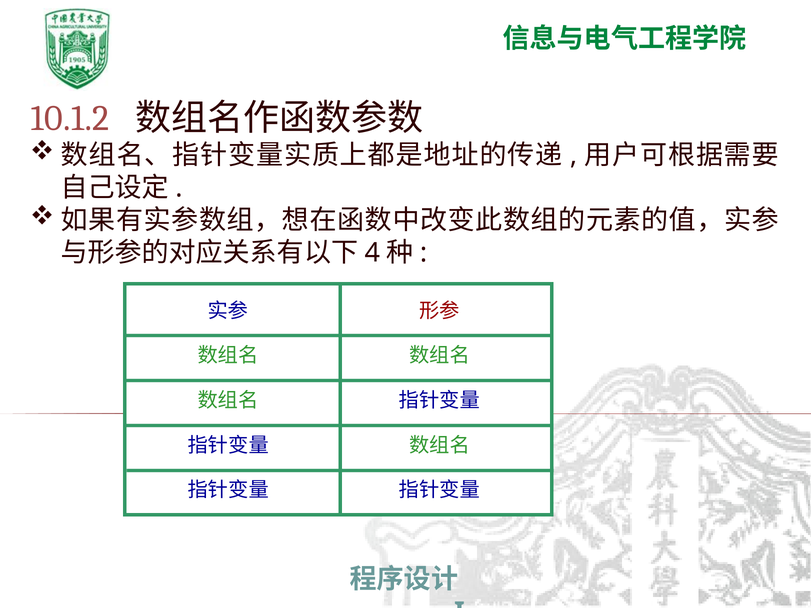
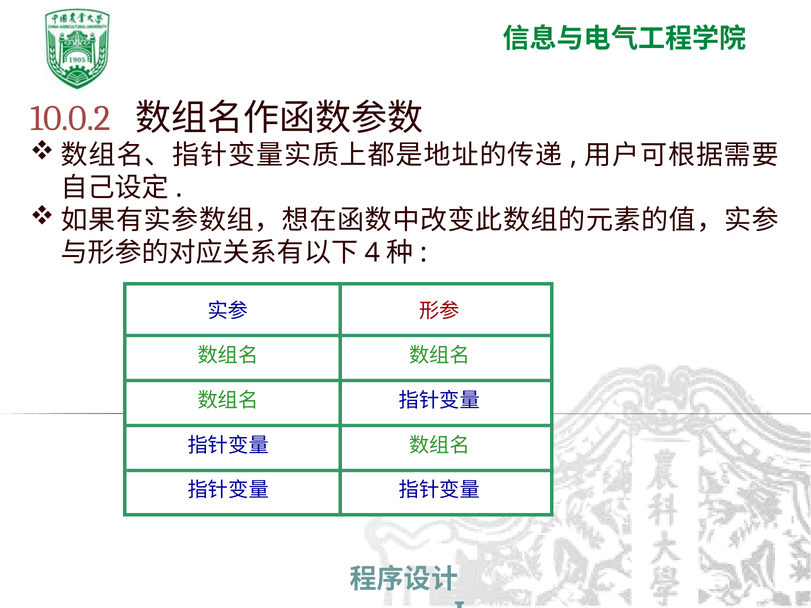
10.1.2: 10.1.2 -> 10.0.2 (71, 118)
